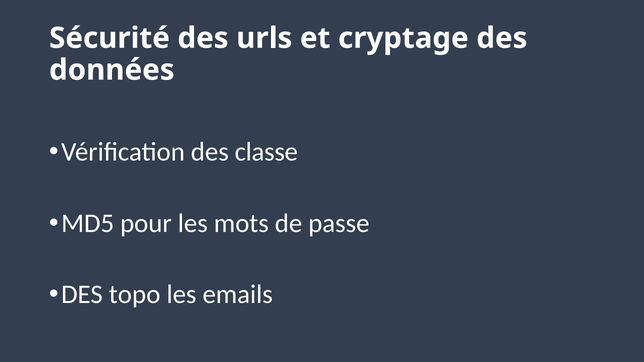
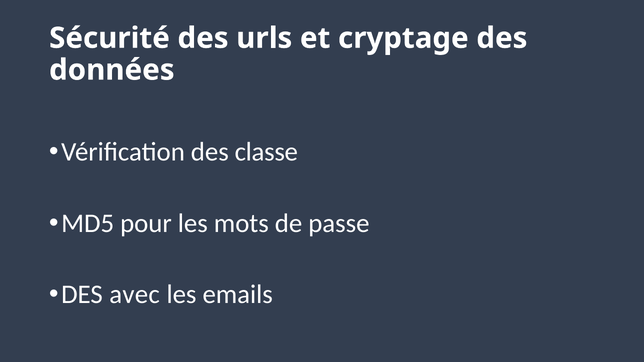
topo: topo -> avec (135, 295)
